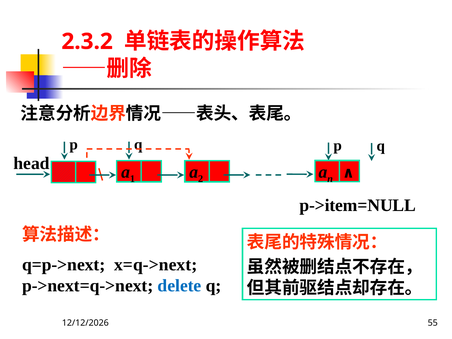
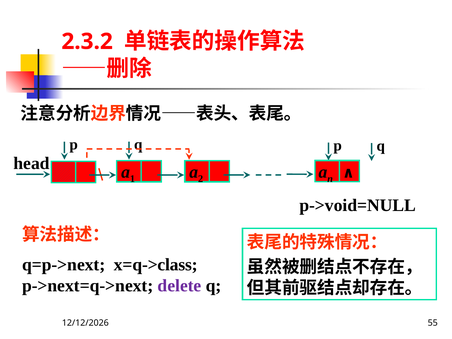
p->item=NULL: p->item=NULL -> p->void=NULL (358, 205)
x=q->next: x=q->next -> x=q->class (156, 265)
delete colour: blue -> purple (180, 286)
